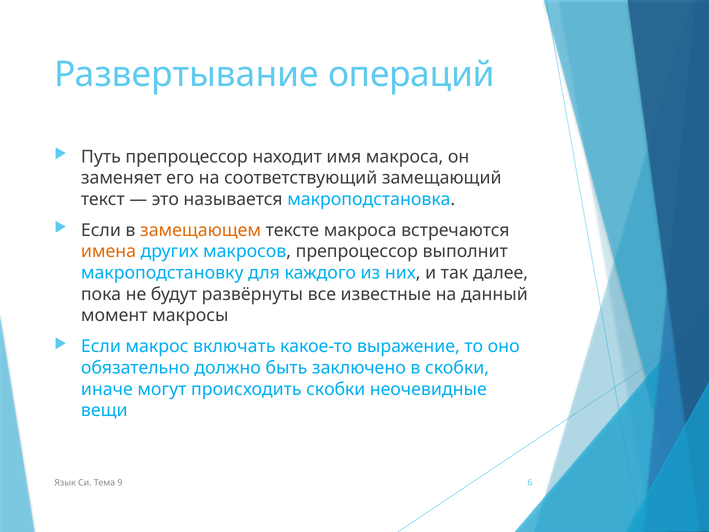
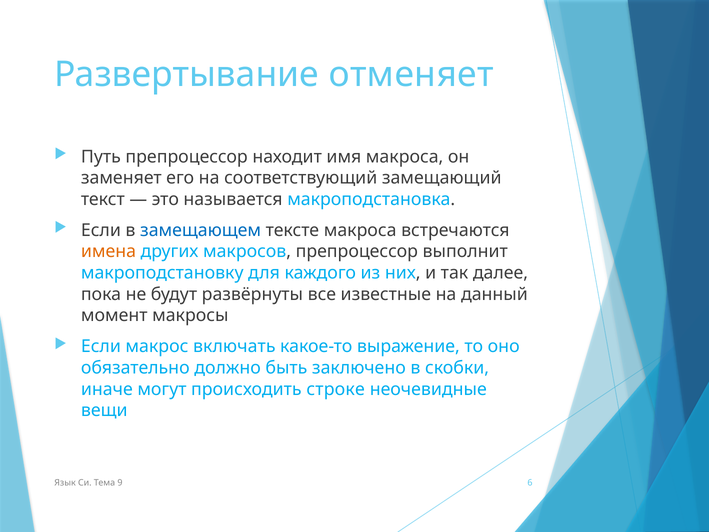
операций: операций -> отменяет (411, 75)
замещающем colour: orange -> blue (201, 230)
происходить скобки: скобки -> строке (336, 389)
